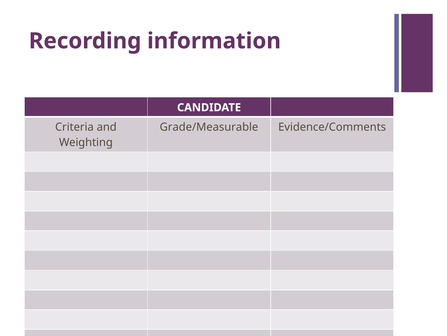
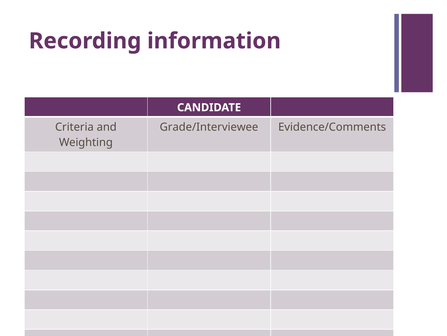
Grade/Measurable: Grade/Measurable -> Grade/Interviewee (209, 127)
